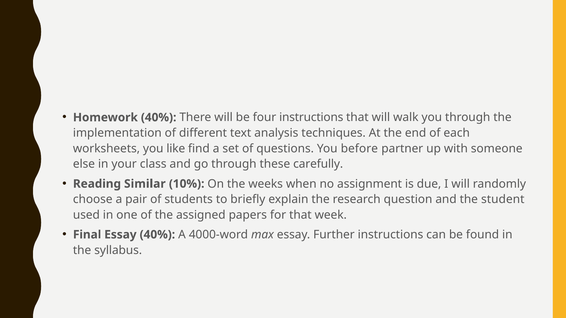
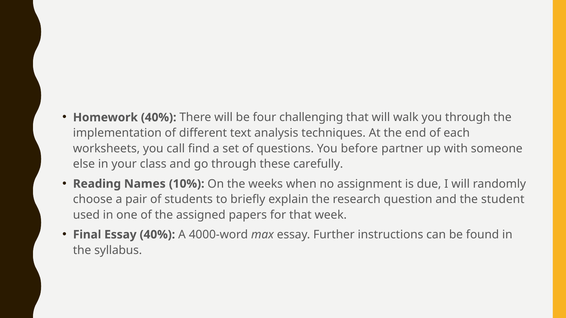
four instructions: instructions -> challenging (311, 118)
like: like -> call (176, 149)
Similar: Similar -> Names (145, 184)
